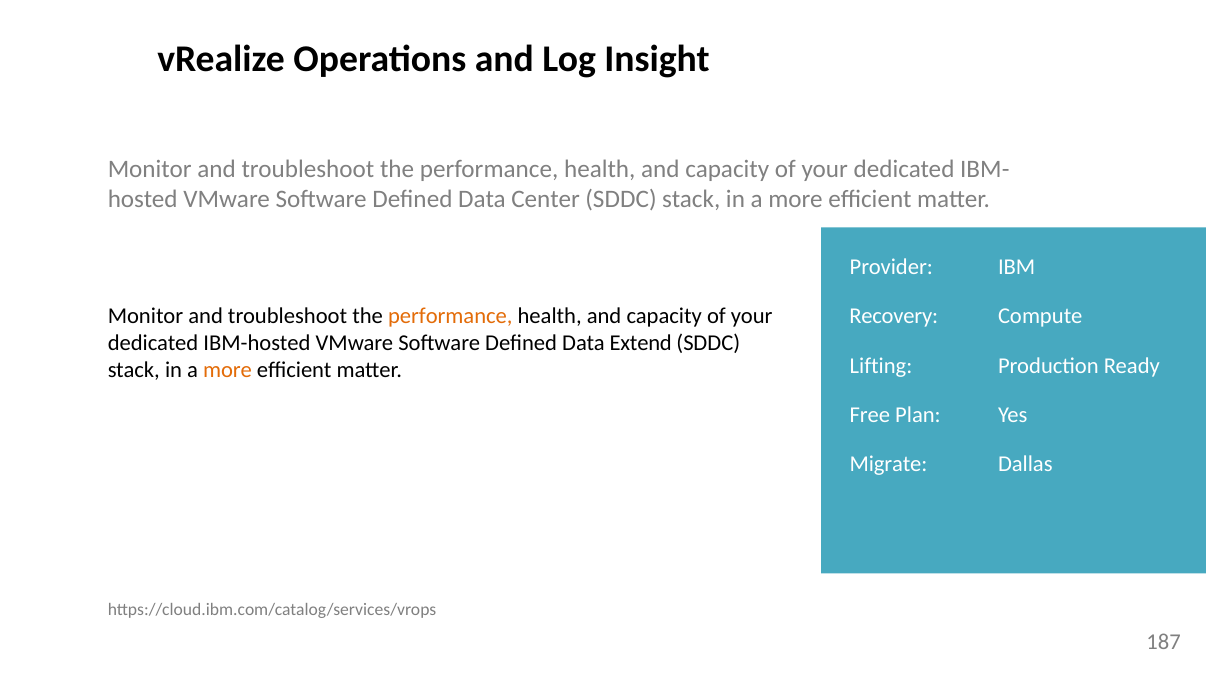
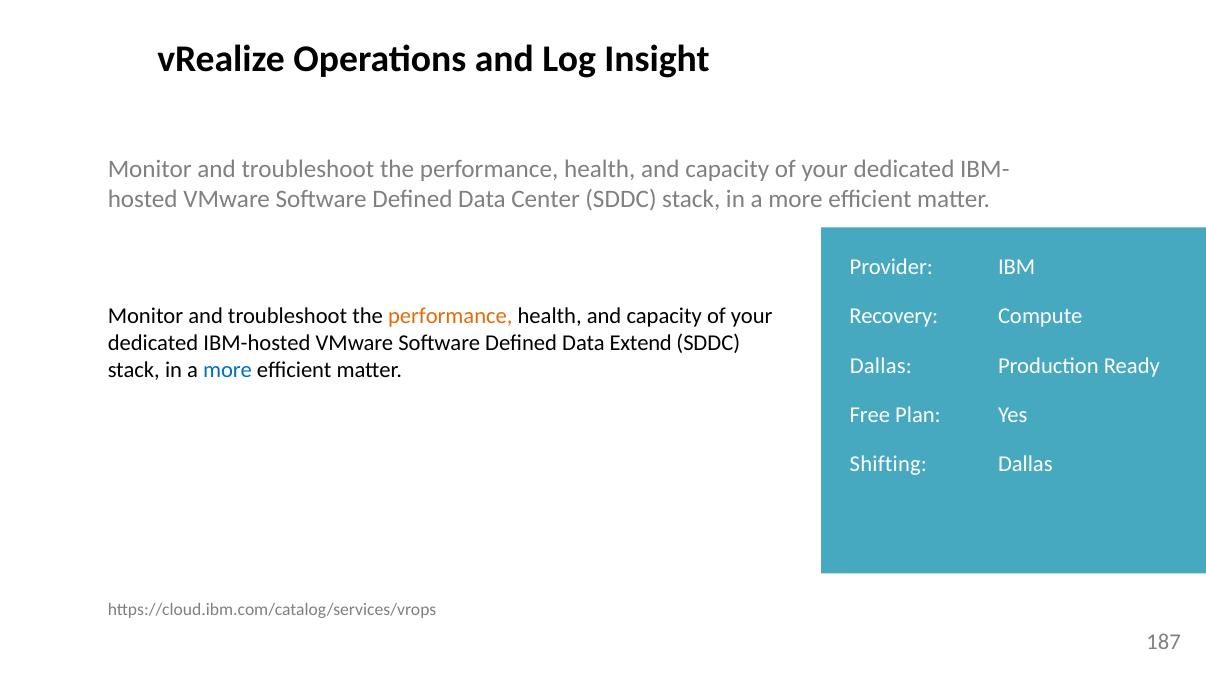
Lifting: Lifting -> Dallas (881, 366)
more colour: orange -> blue (228, 371)
Migrate: Migrate -> Shifting (888, 465)
